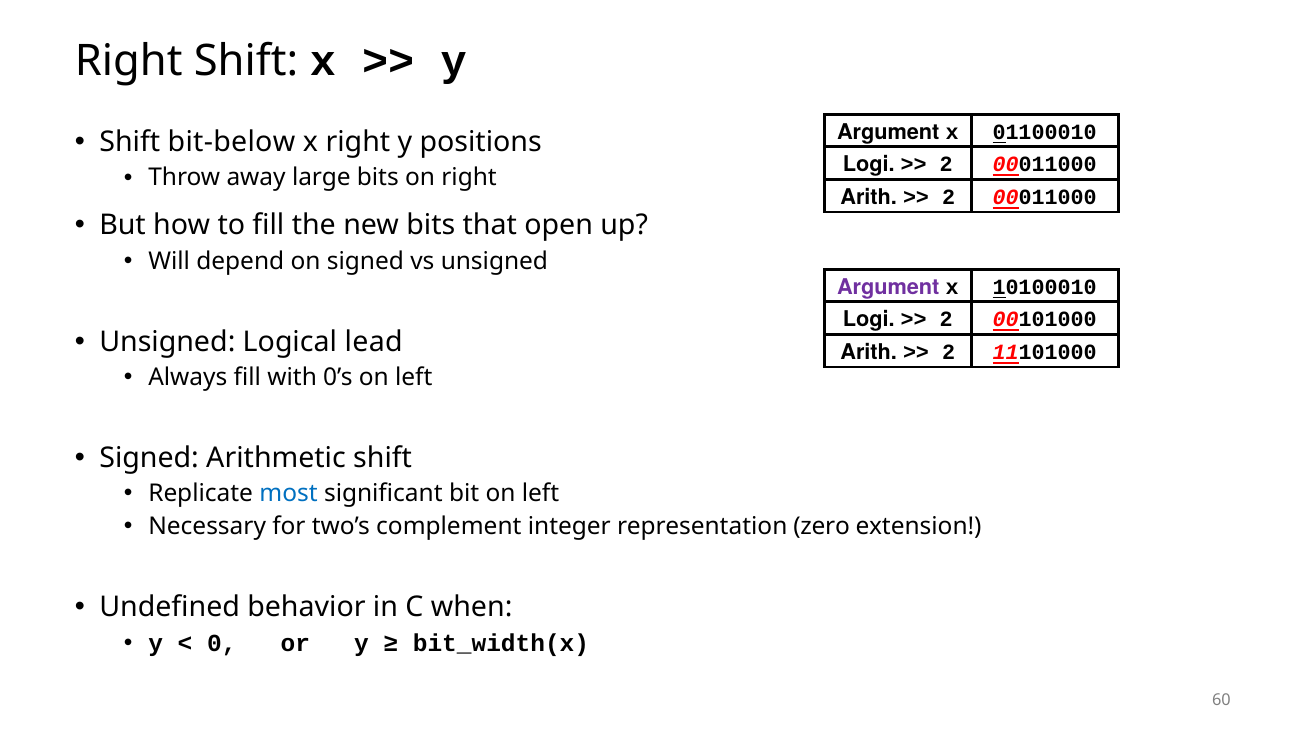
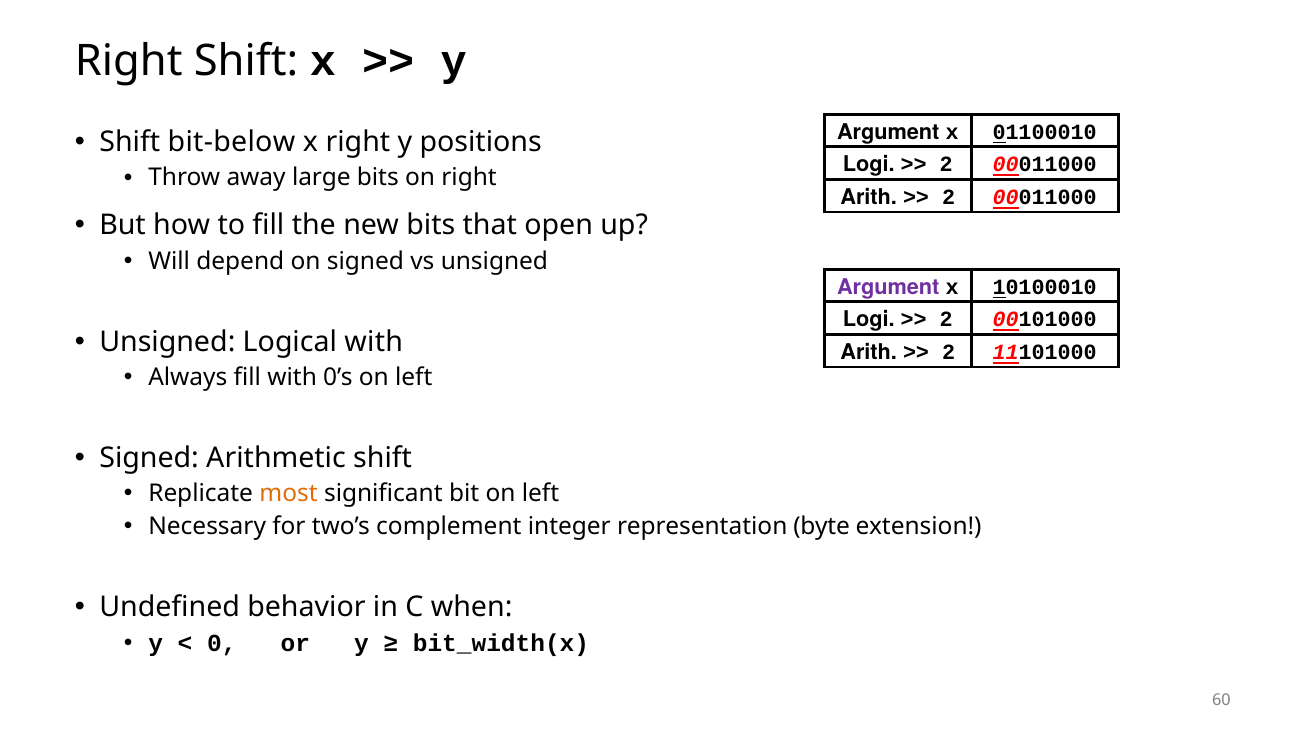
Logical lead: lead -> with (374, 342)
most colour: blue -> orange (289, 494)
zero: zero -> byte (822, 527)
